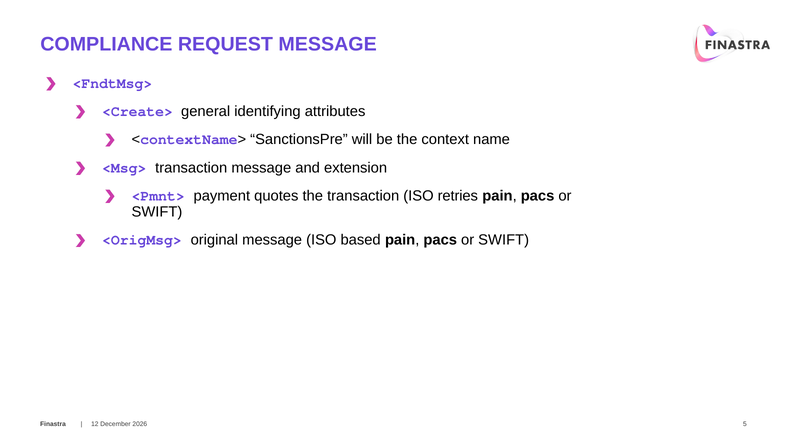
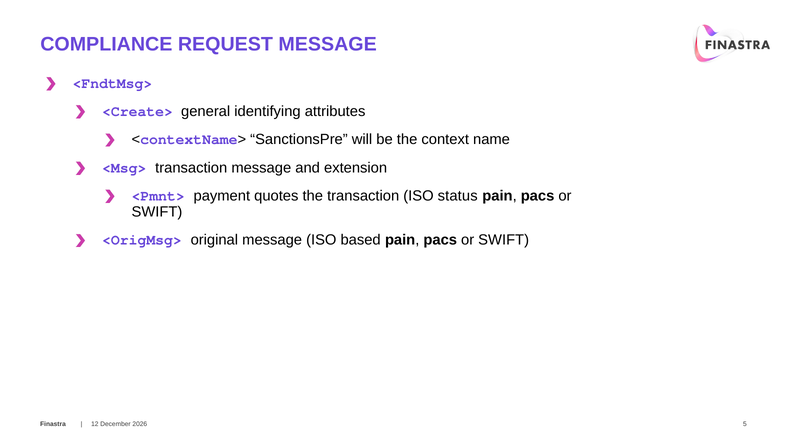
retries: retries -> status (458, 196)
